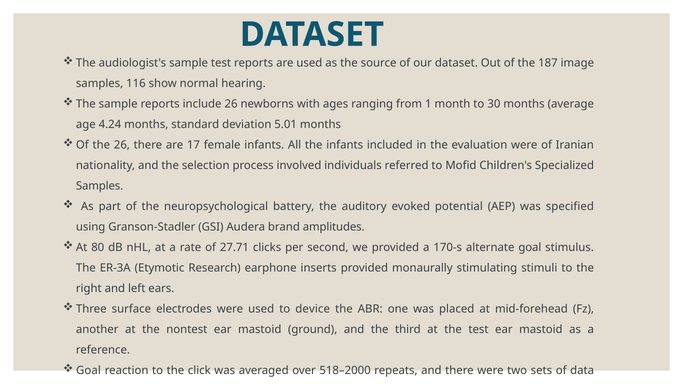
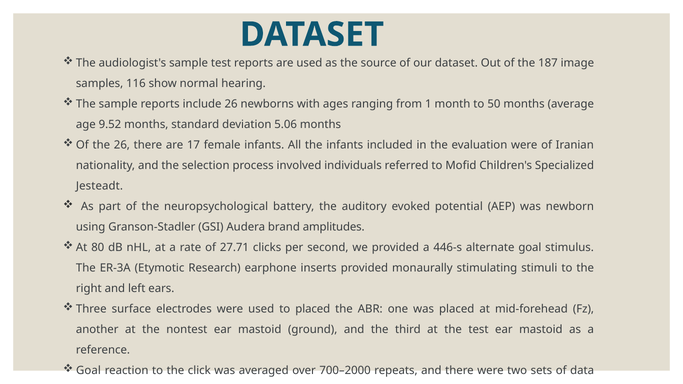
to 30: 30 -> 50 (494, 104)
4.24: 4.24 -> 9.52 (110, 125)
5.01: 5.01 -> 5.06 (286, 125)
Samples: Samples -> Jesteadt (99, 186)
specified: specified -> newborn (570, 207)
170-s: 170-s -> 446-s (448, 248)
to device: device -> placed (313, 309)
518–2000: 518–2000 -> 700–2000 (345, 370)
